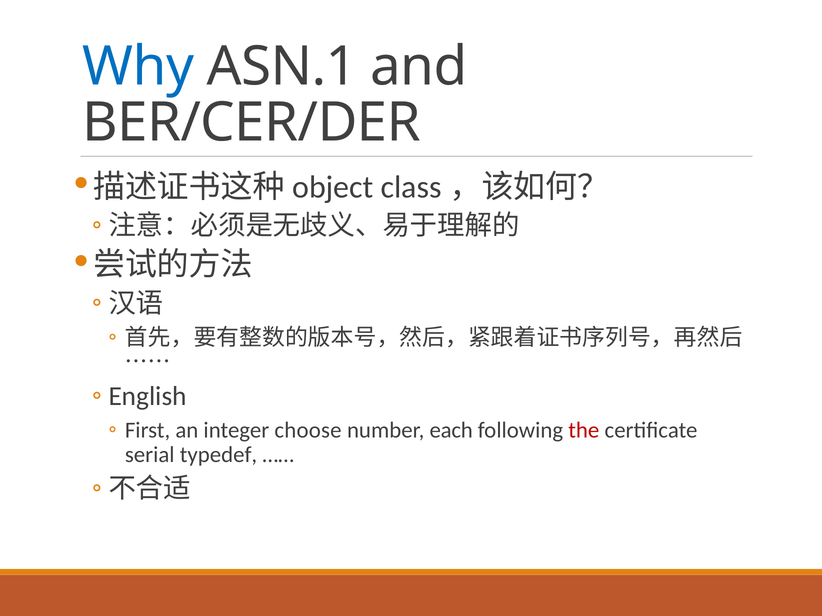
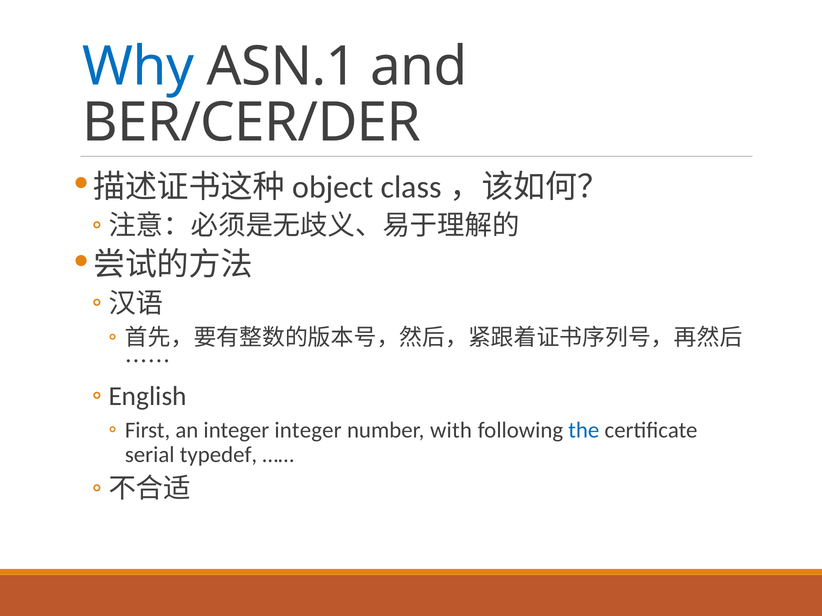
integer choose: choose -> integer (308, 431)
each: each -> with (451, 431)
the colour: red -> blue (584, 431)
